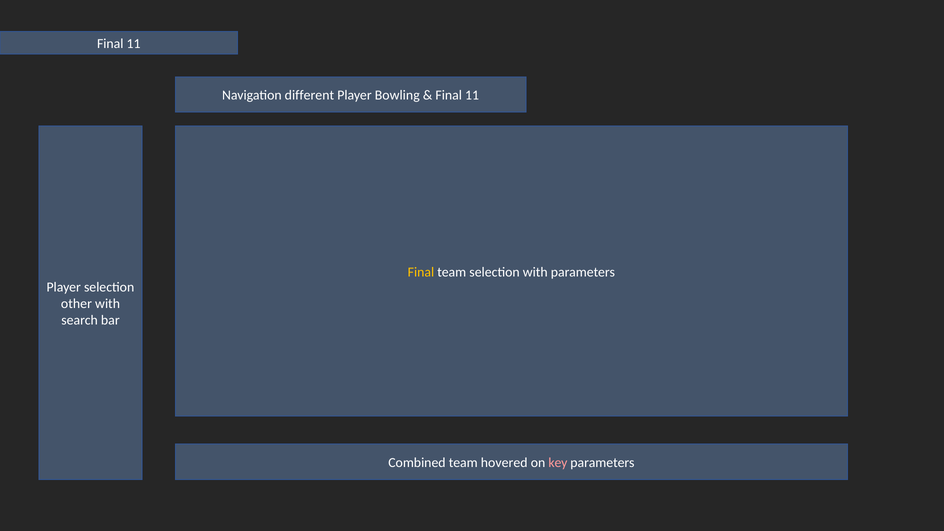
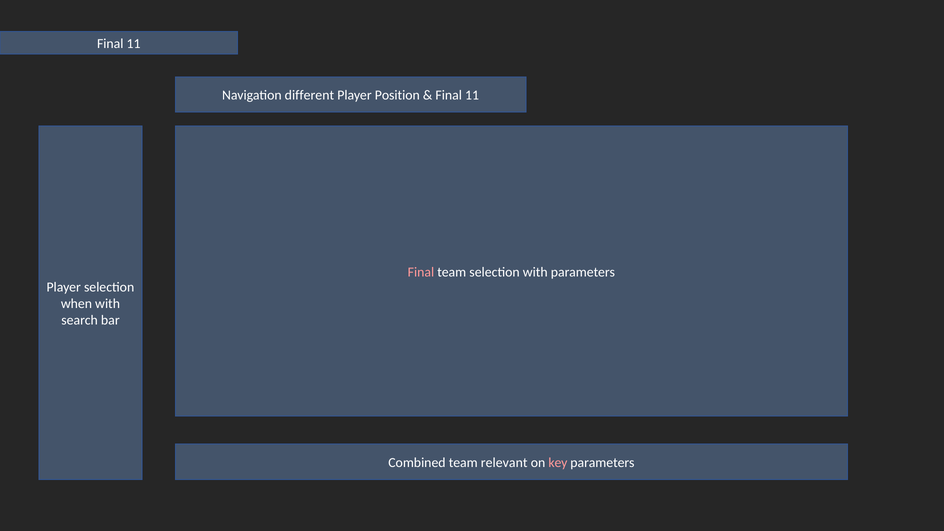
Bowling: Bowling -> Position (397, 95)
Final colour: yellow -> pink (421, 272)
other: other -> when (76, 304)
hovered: hovered -> relevant (504, 463)
